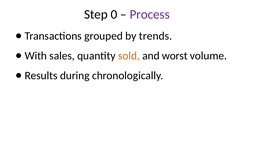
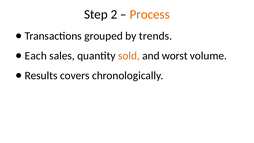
0: 0 -> 2 (114, 14)
Process colour: purple -> orange (150, 14)
With: With -> Each (36, 56)
during: during -> covers (75, 76)
